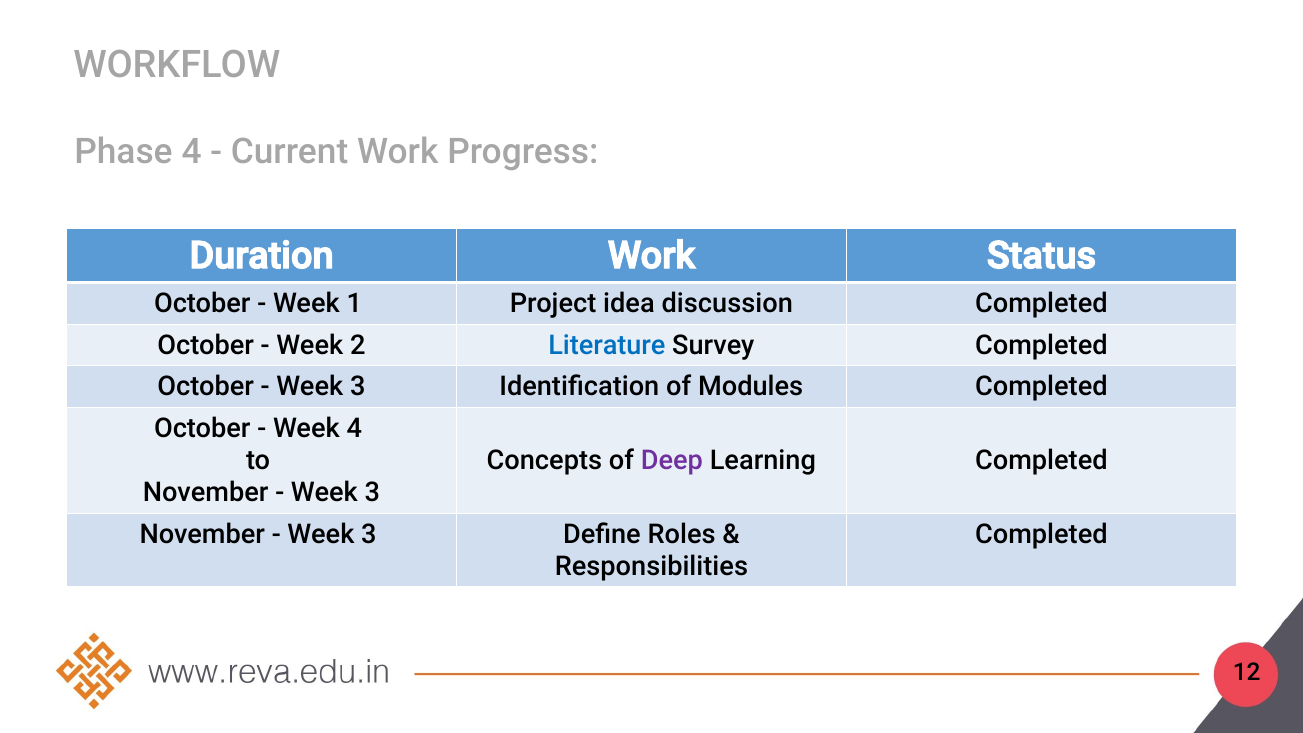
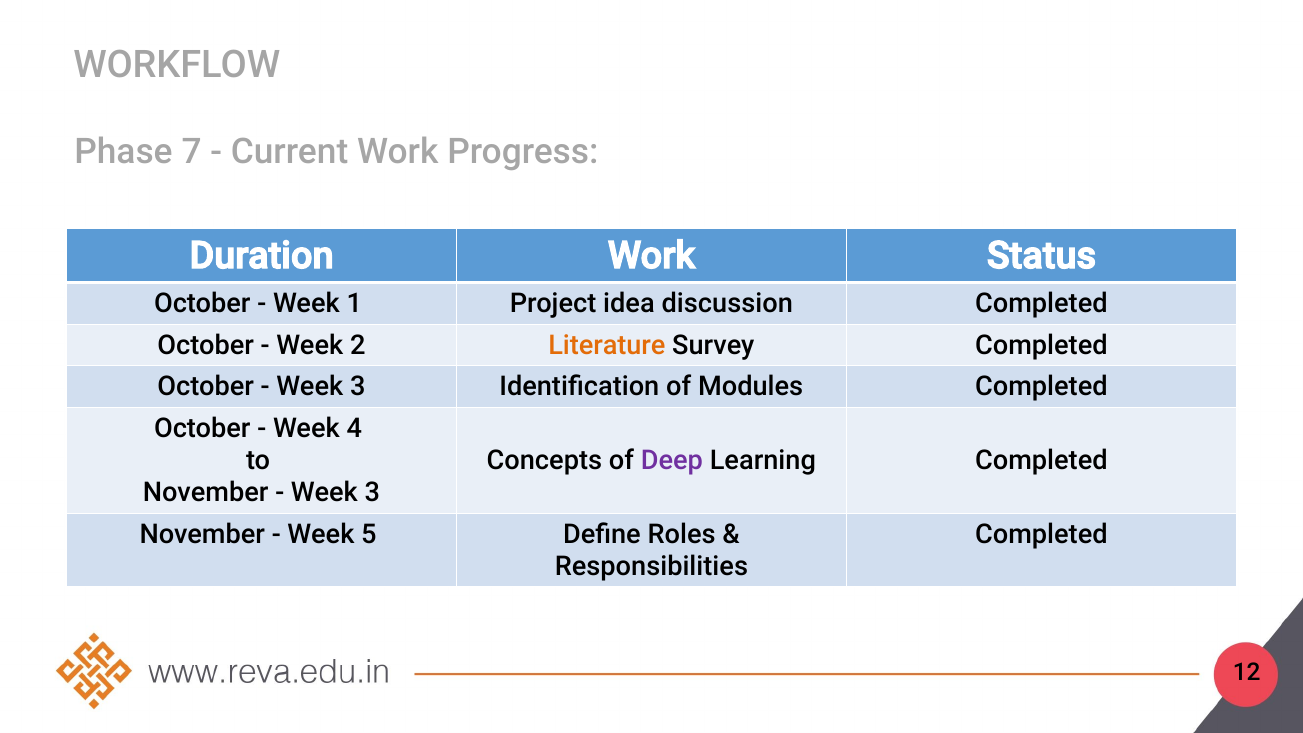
Phase 4: 4 -> 7 (192, 152)
Literature colour: blue -> orange (607, 345)
3: 3 -> 5 (369, 534)
